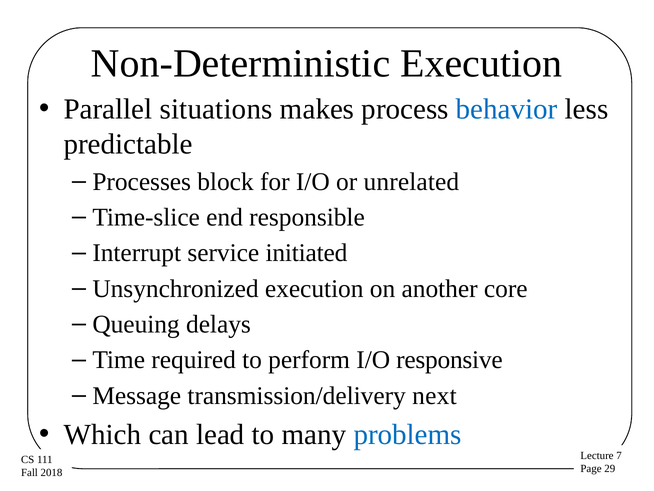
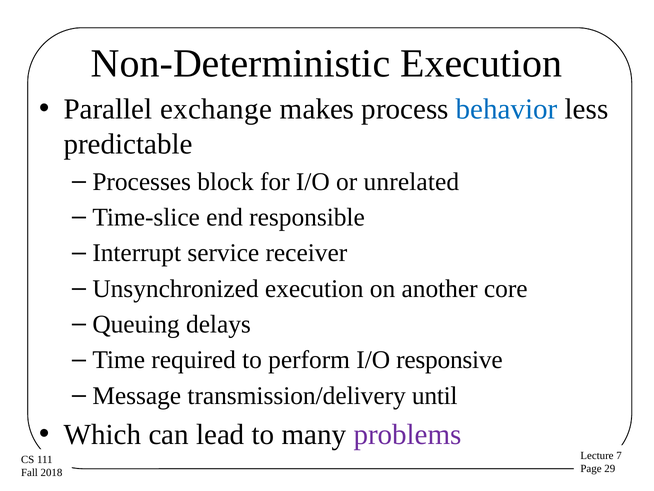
situations: situations -> exchange (216, 109)
initiated: initiated -> receiver (306, 253)
next: next -> until (435, 395)
problems colour: blue -> purple (408, 434)
